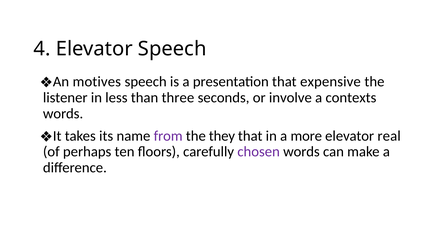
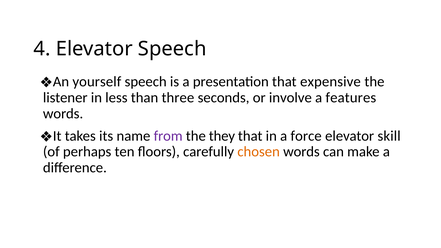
motives: motives -> yourself (97, 82)
contexts: contexts -> features (351, 98)
more: more -> force (306, 136)
real: real -> skill (389, 136)
chosen colour: purple -> orange (259, 152)
